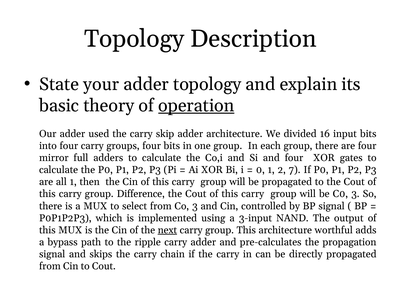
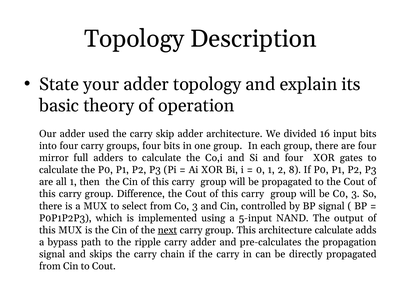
operation underline: present -> none (196, 106)
7: 7 -> 8 (295, 170)
3-input: 3-input -> 5-input (255, 218)
architecture worthful: worthful -> calculate (334, 230)
